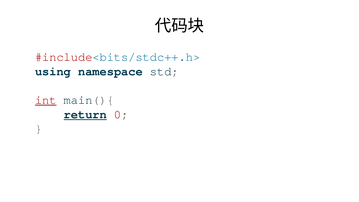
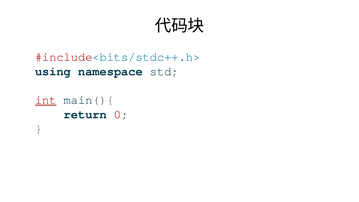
return underline: present -> none (85, 114)
